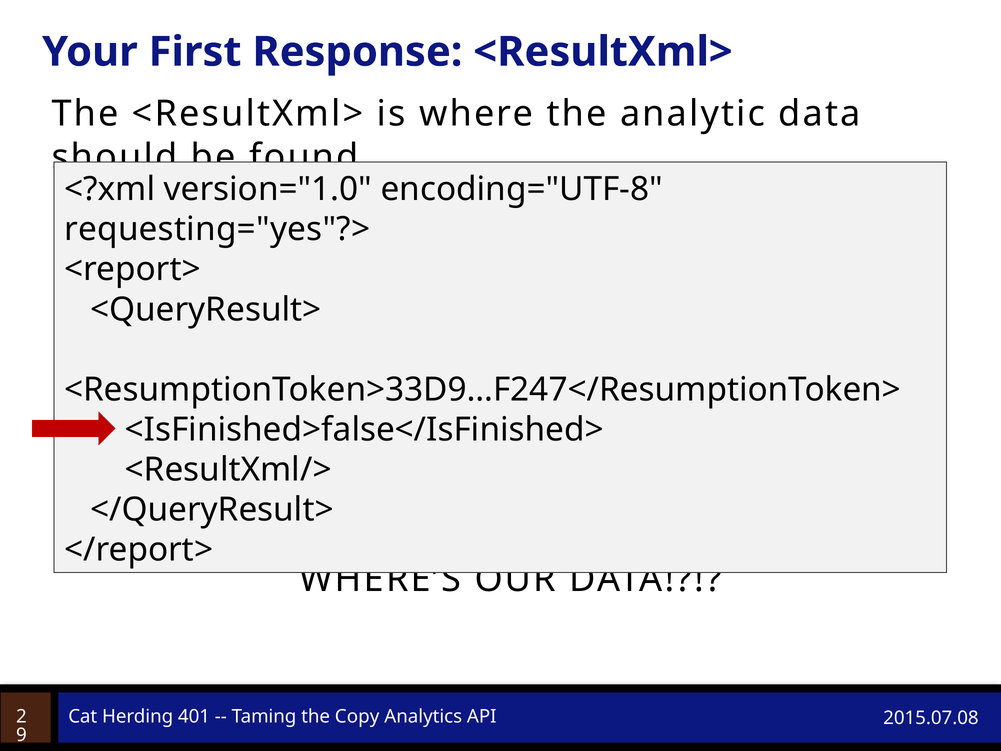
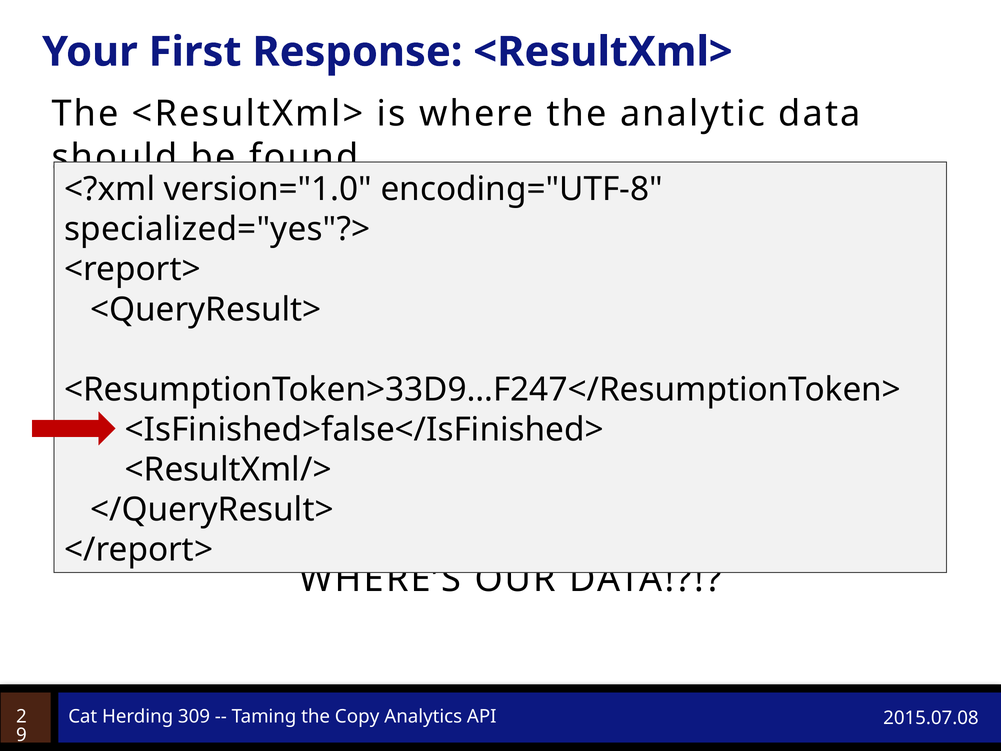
requesting="yes"?>: requesting="yes"?> -> specialized="yes"?> (217, 229)
401: 401 -> 309 (194, 716)
